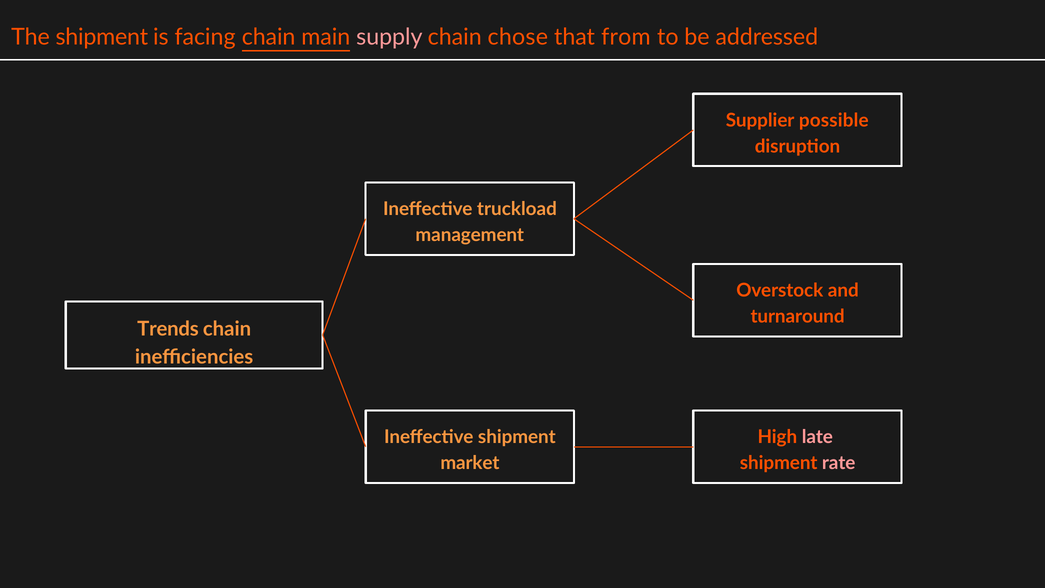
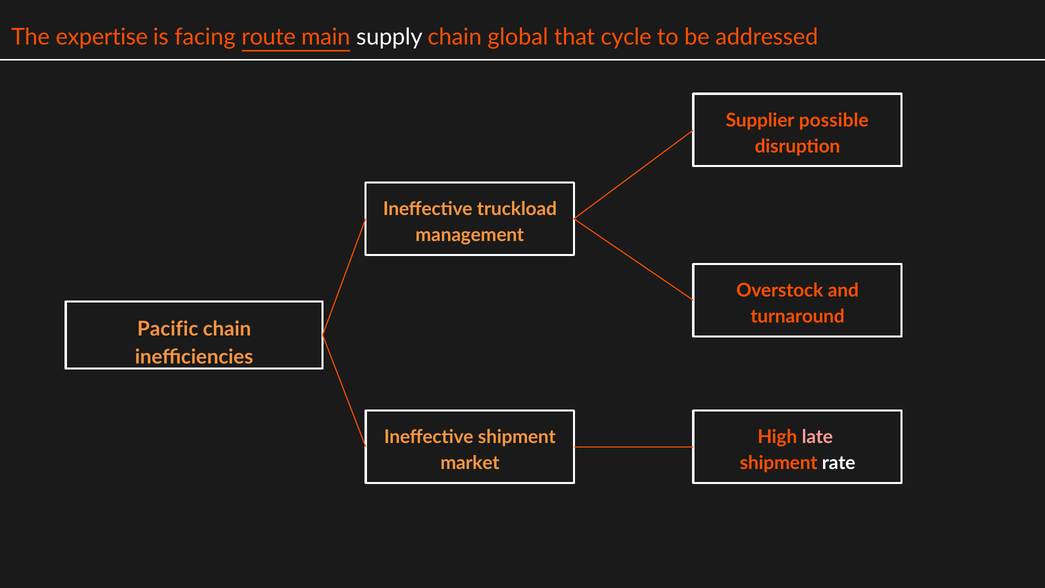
The shipment: shipment -> expertise (102, 37)
facing chain: chain -> route (269, 37)
supply colour: pink -> white (389, 37)
chose: chose -> global (518, 37)
from: from -> cycle (626, 37)
Trends: Trends -> Pacific (168, 329)
rate colour: pink -> white (839, 463)
